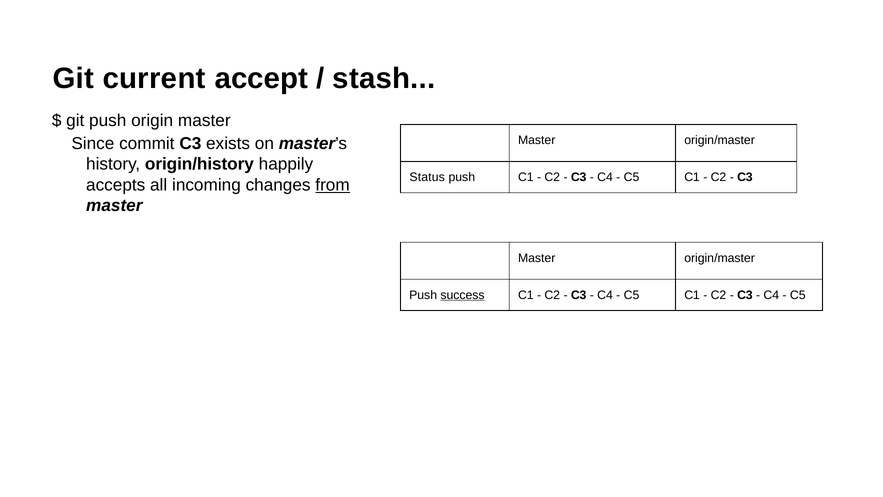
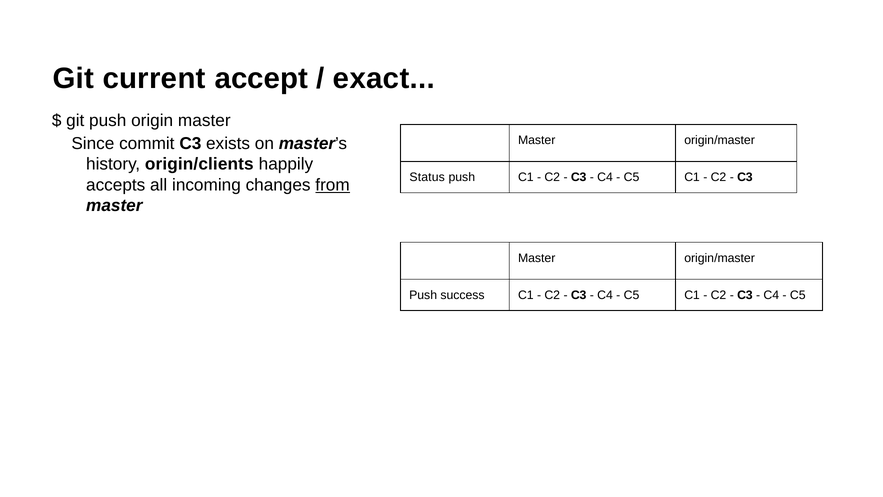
stash: stash -> exact (384, 78)
origin/history: origin/history -> origin/clients (199, 164)
success underline: present -> none (463, 295)
